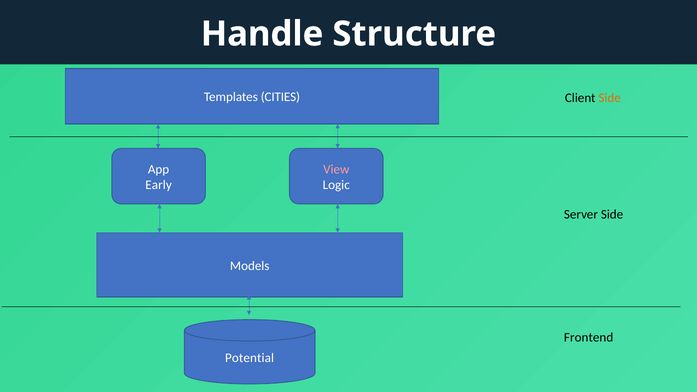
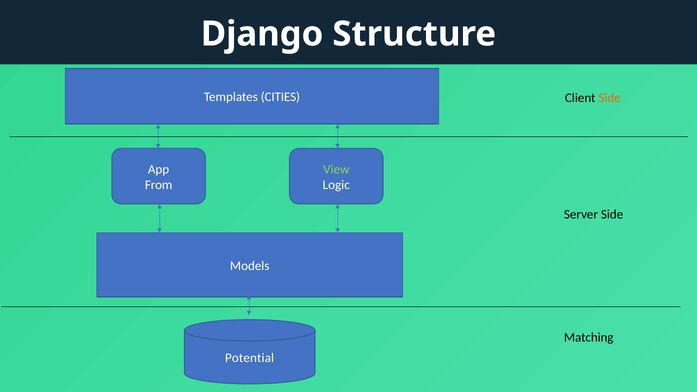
Handle: Handle -> Django (262, 34)
View colour: pink -> light green (336, 169)
Early: Early -> From (159, 185)
Frontend: Frontend -> Matching (589, 338)
